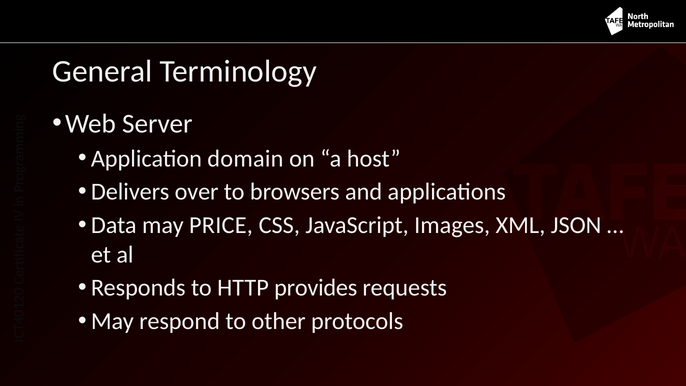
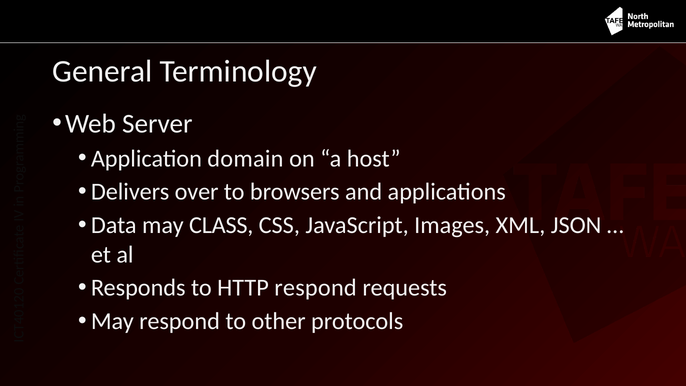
PRICE: PRICE -> CLASS (221, 225)
HTTP provides: provides -> respond (316, 288)
